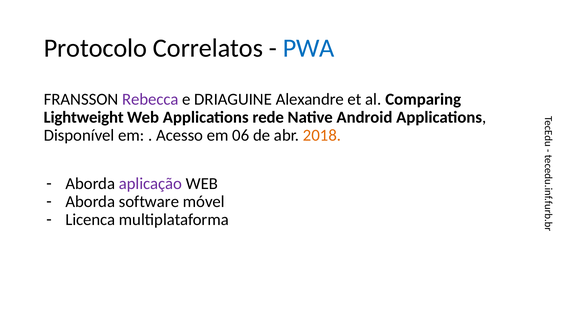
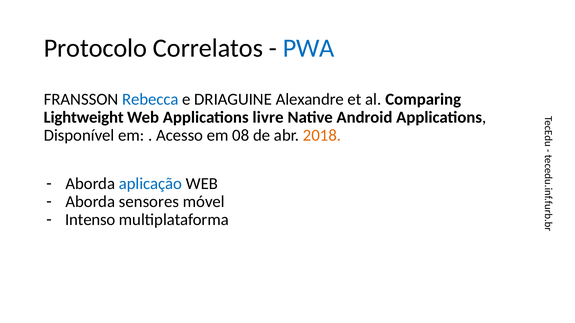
Rebecca colour: purple -> blue (150, 99)
rede: rede -> livre (268, 117)
06: 06 -> 08 (241, 136)
aplicação colour: purple -> blue (150, 184)
software: software -> sensores (149, 202)
Licenca: Licenca -> Intenso (90, 220)
